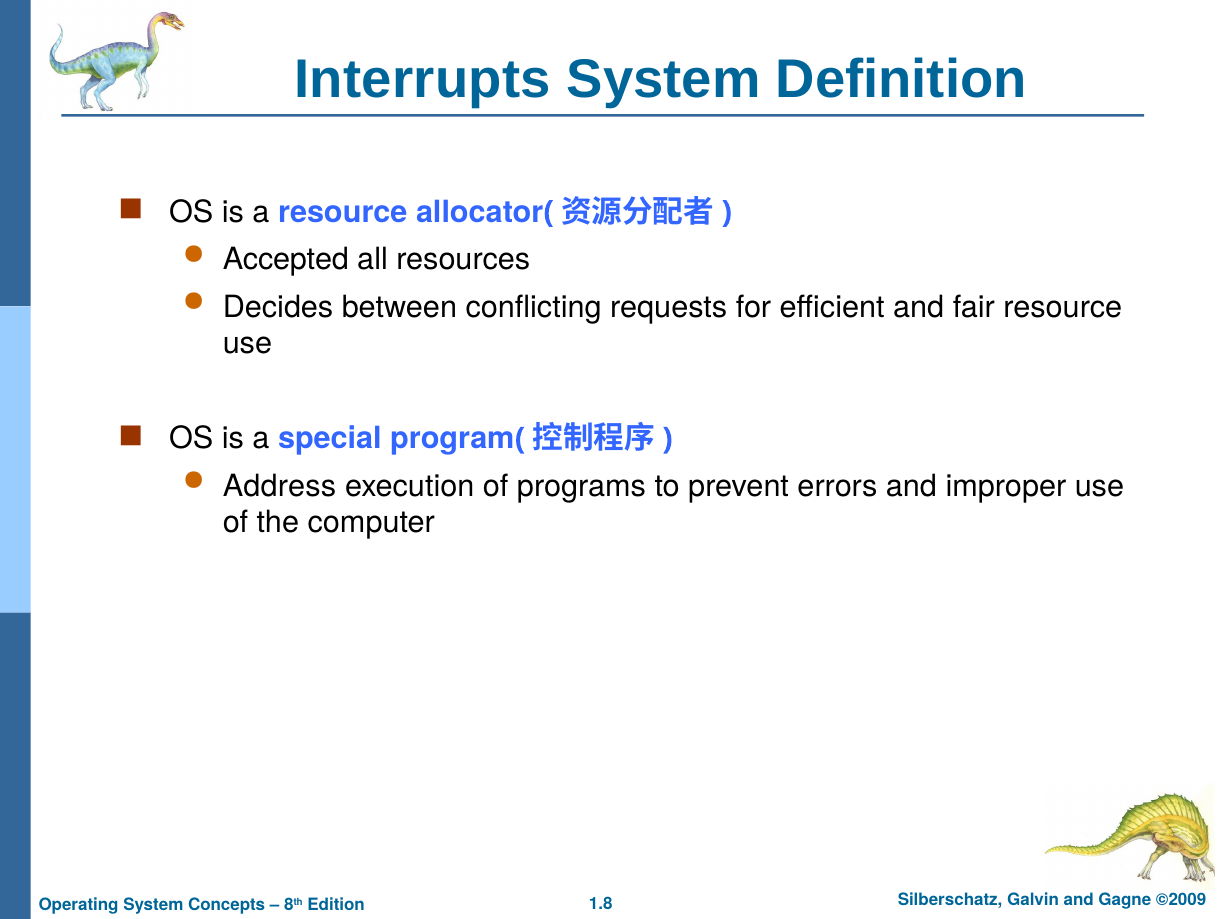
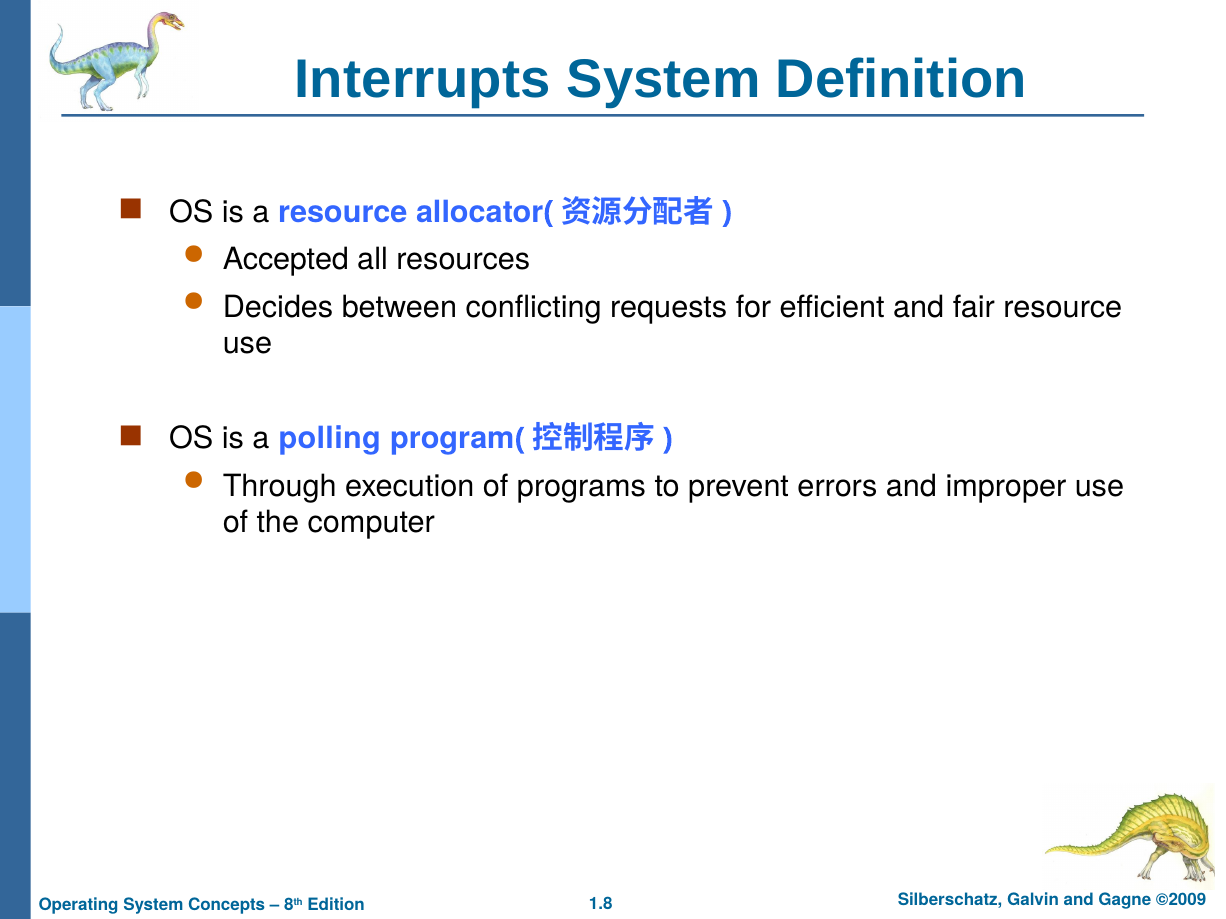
special: special -> polling (330, 439)
Address: Address -> Through (280, 486)
